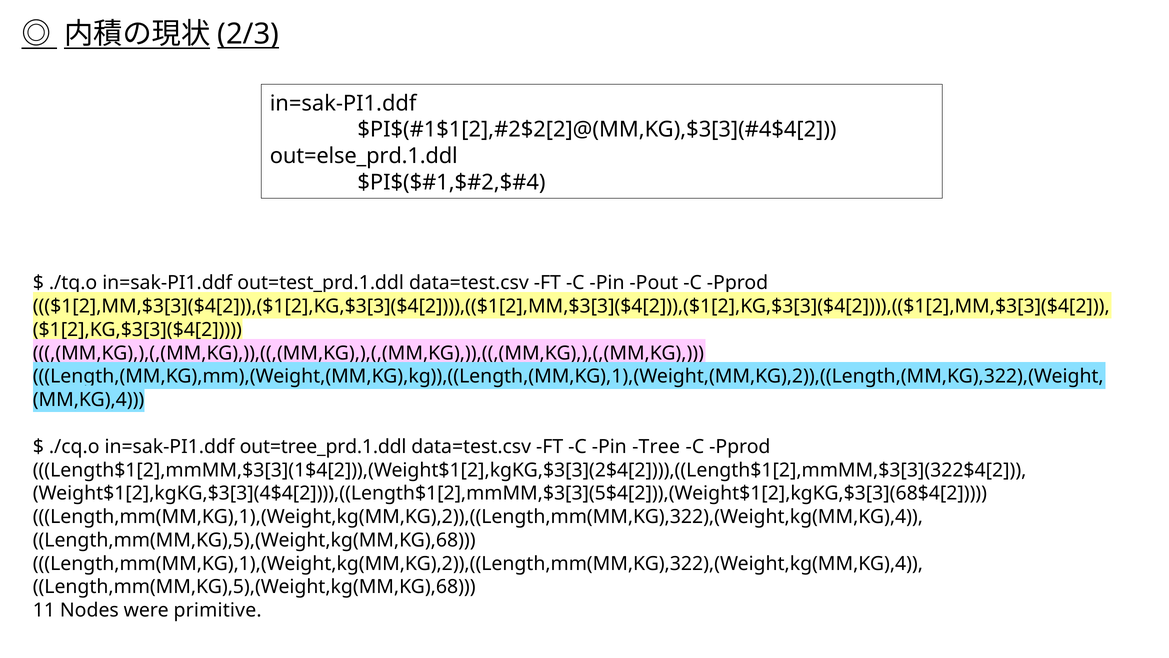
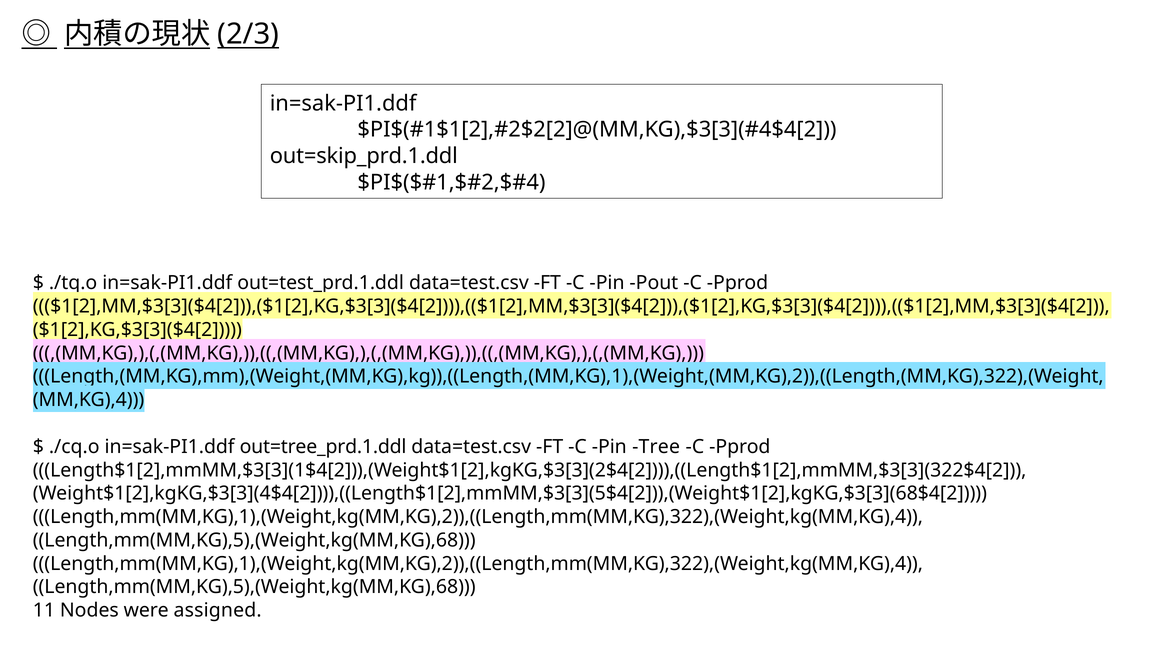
out=else_prd.1.ddl: out=else_prd.1.ddl -> out=skip_prd.1.ddl (364, 156)
primitive: primitive -> assigned (218, 610)
